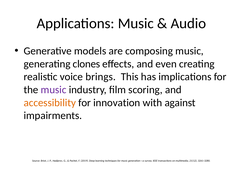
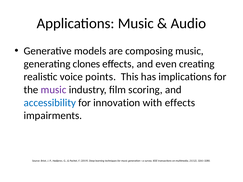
brings: brings -> points (101, 77)
accessibility colour: orange -> blue (50, 103)
with against: against -> effects (180, 103)
